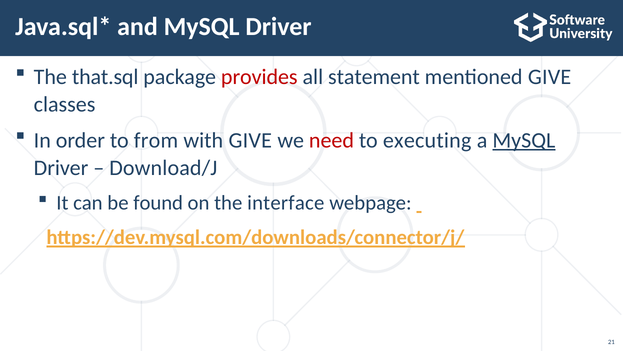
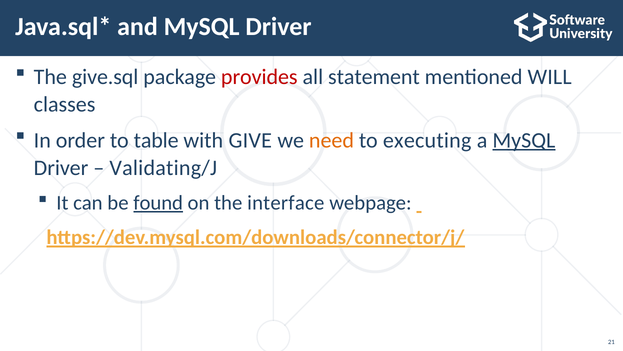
that.sql: that.sql -> give.sql (105, 77)
mentioned GIVE: GIVE -> WILL (550, 77)
from: from -> table (156, 140)
need colour: red -> orange (331, 140)
Download/J: Download/J -> Validating/J (163, 168)
found underline: none -> present (158, 202)
